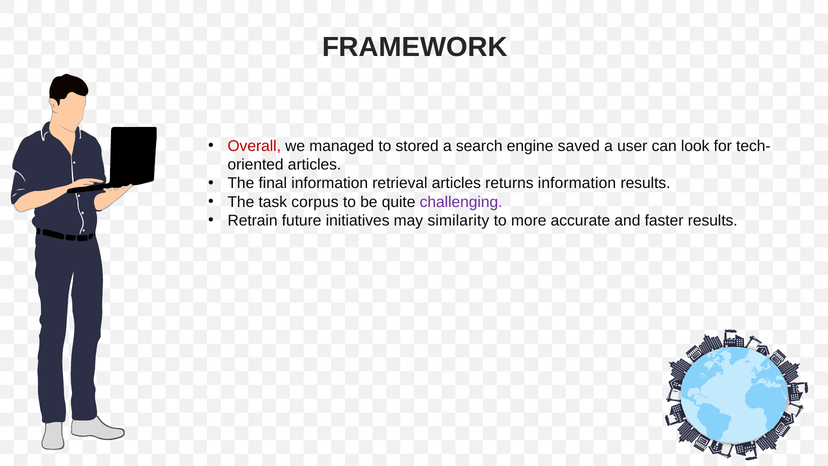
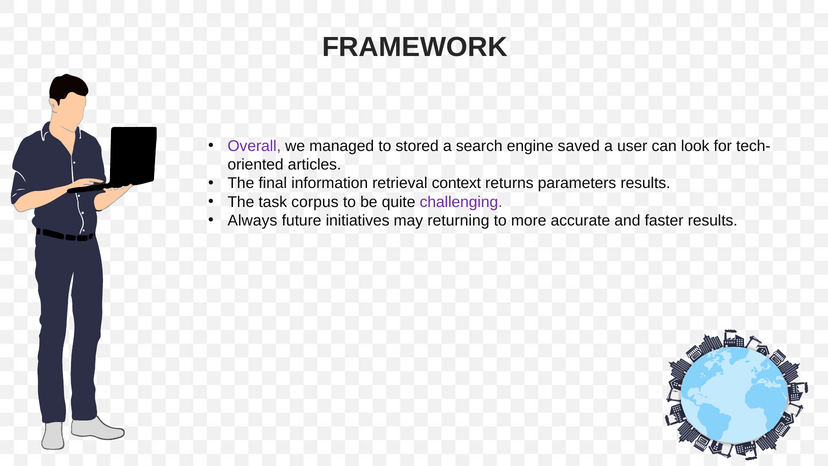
Overall colour: red -> purple (254, 146)
retrieval articles: articles -> context (456, 183)
returns information: information -> parameters (577, 183)
Retrain: Retrain -> Always (252, 221)
similarity: similarity -> returning (458, 221)
